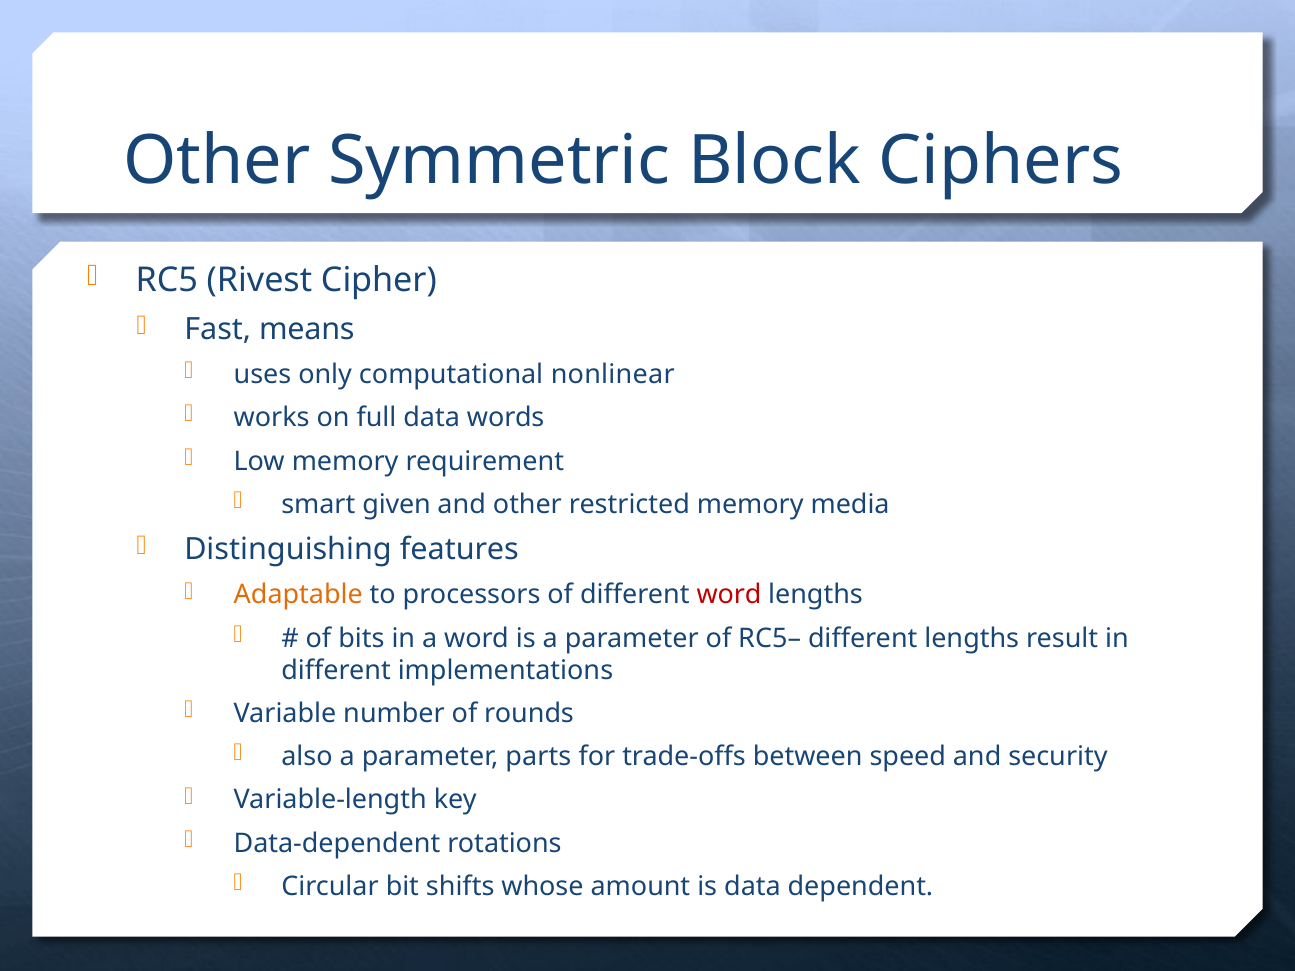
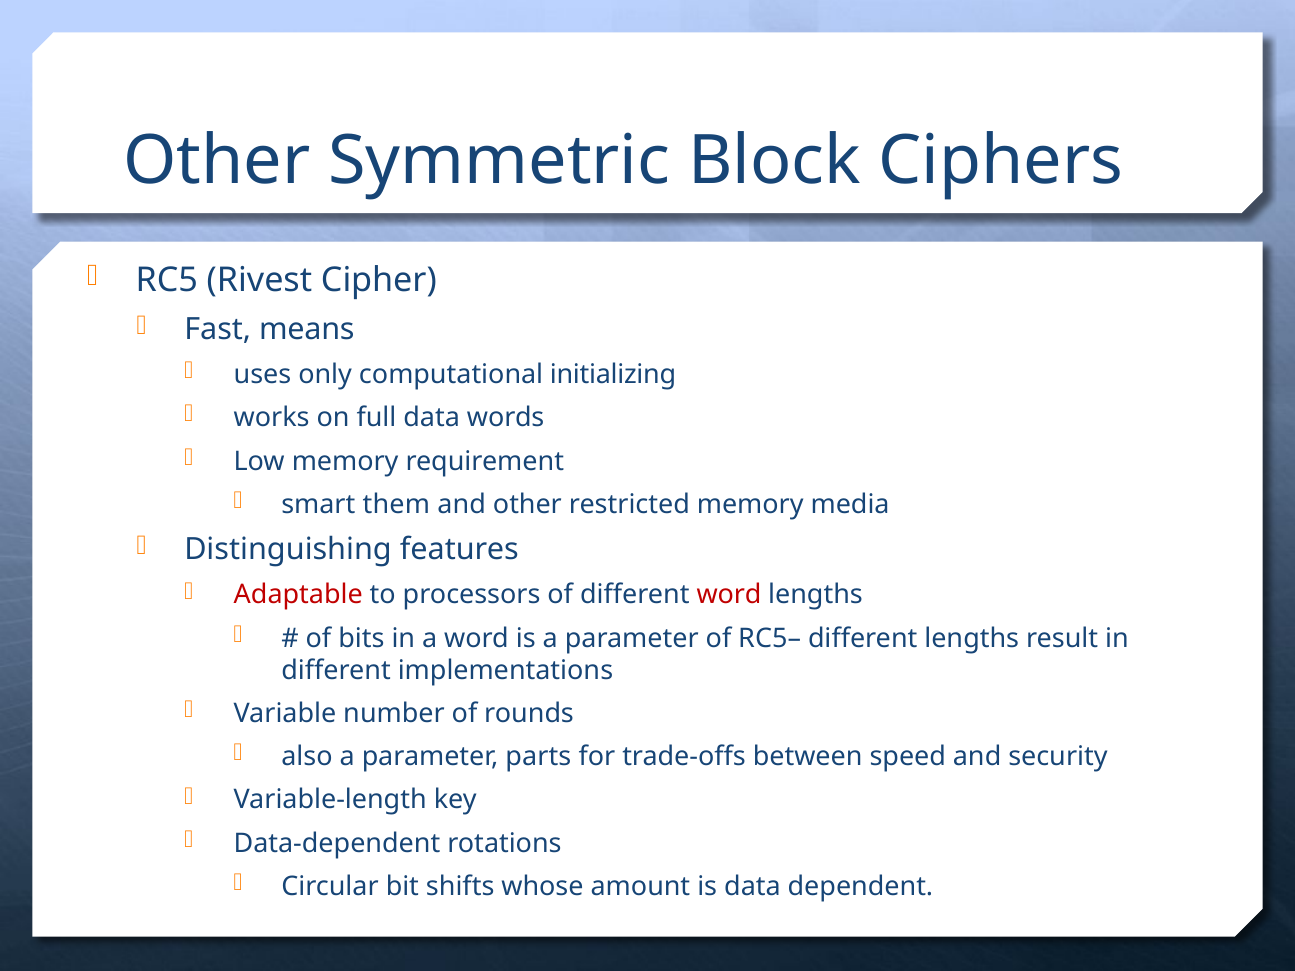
nonlinear: nonlinear -> initializing (613, 375)
given: given -> them (396, 504)
Adaptable colour: orange -> red (298, 595)
